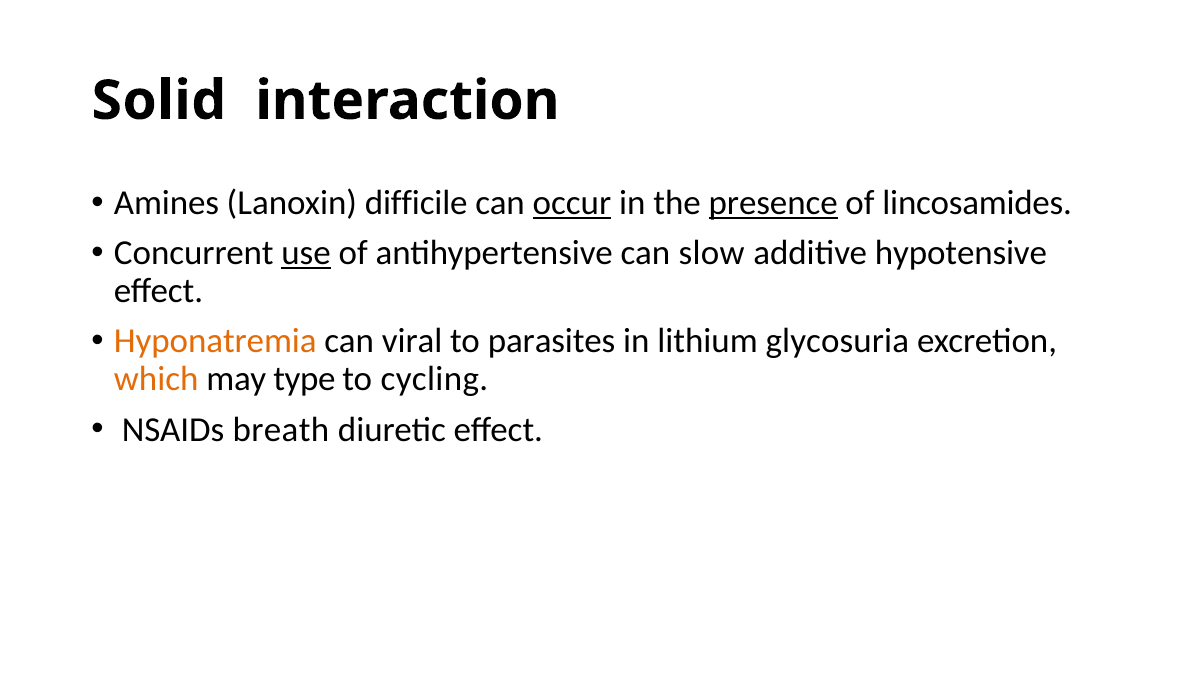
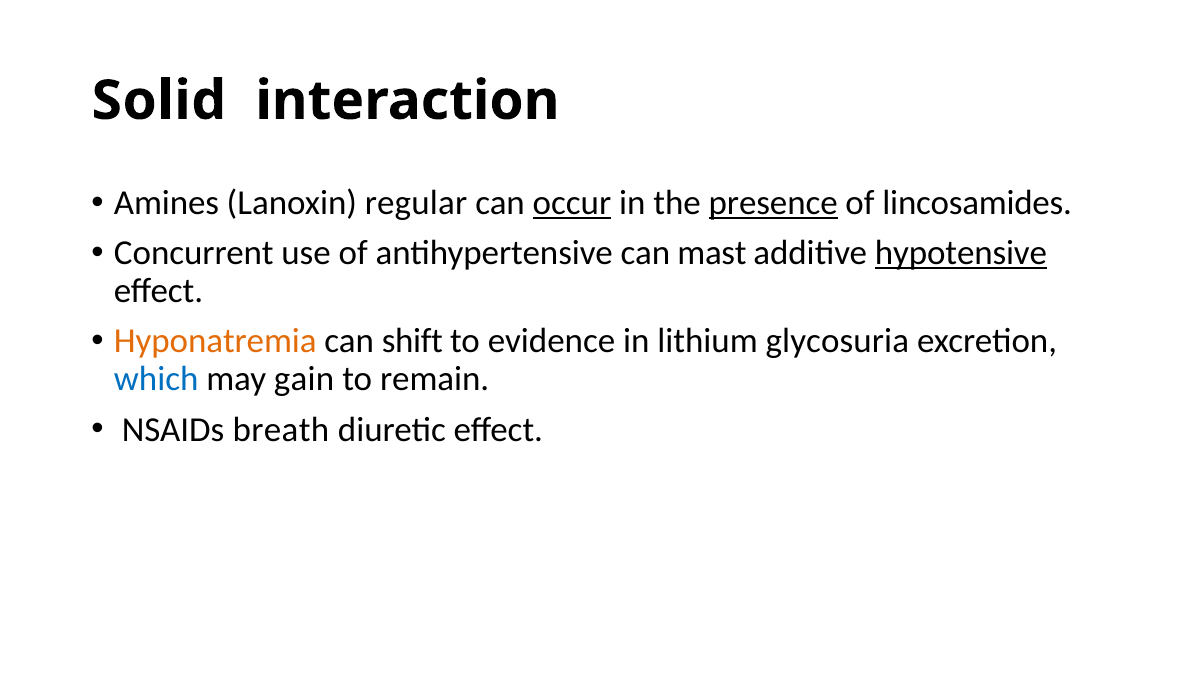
difficile: difficile -> regular (416, 203)
use underline: present -> none (306, 253)
slow: slow -> mast (712, 253)
hypotensive underline: none -> present (961, 253)
viral: viral -> shift (412, 341)
parasites: parasites -> evidence (552, 341)
which colour: orange -> blue (156, 379)
type: type -> gain (304, 379)
cycling: cycling -> remain (435, 379)
